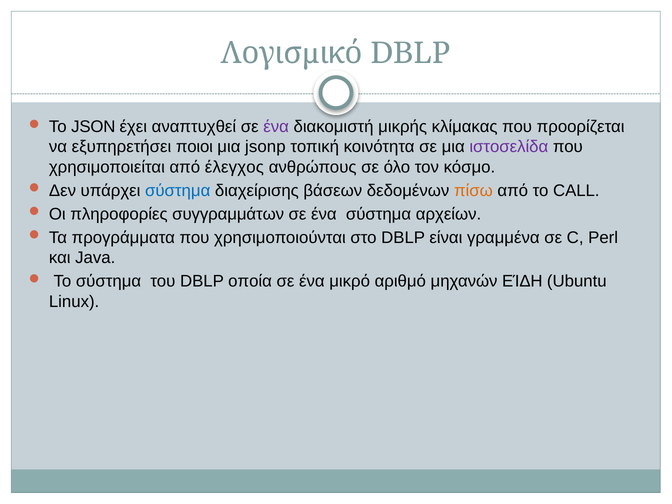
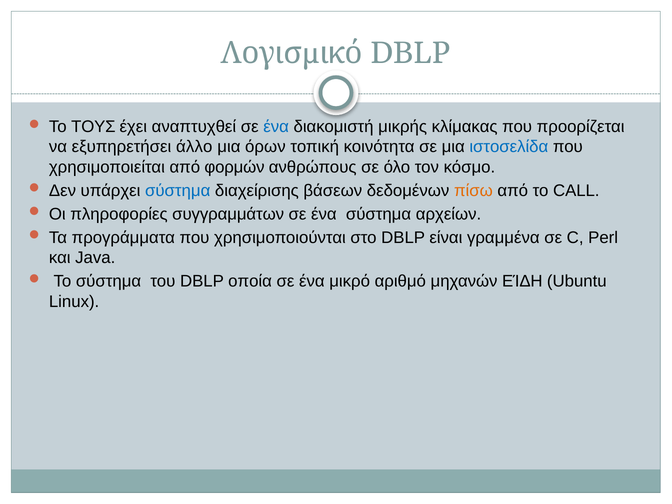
JSON: JSON -> ΤΟΥΣ (93, 127)
ένα colour: purple -> blue (276, 127)
ποιοι: ποιοι -> άλλο (194, 147)
jsonp: jsonp -> όρων (265, 147)
ιστοσελίδα colour: purple -> blue (509, 147)
έλεγχος: έλεγχος -> φορμών (235, 167)
